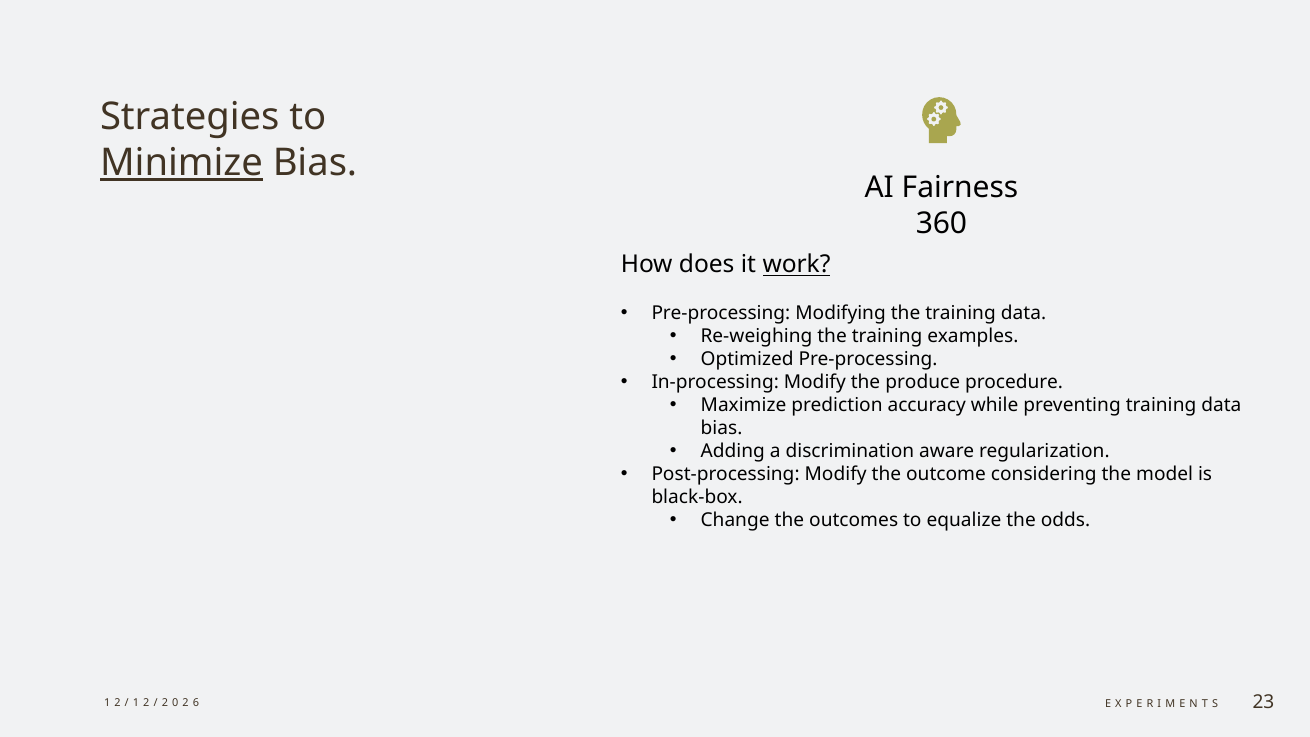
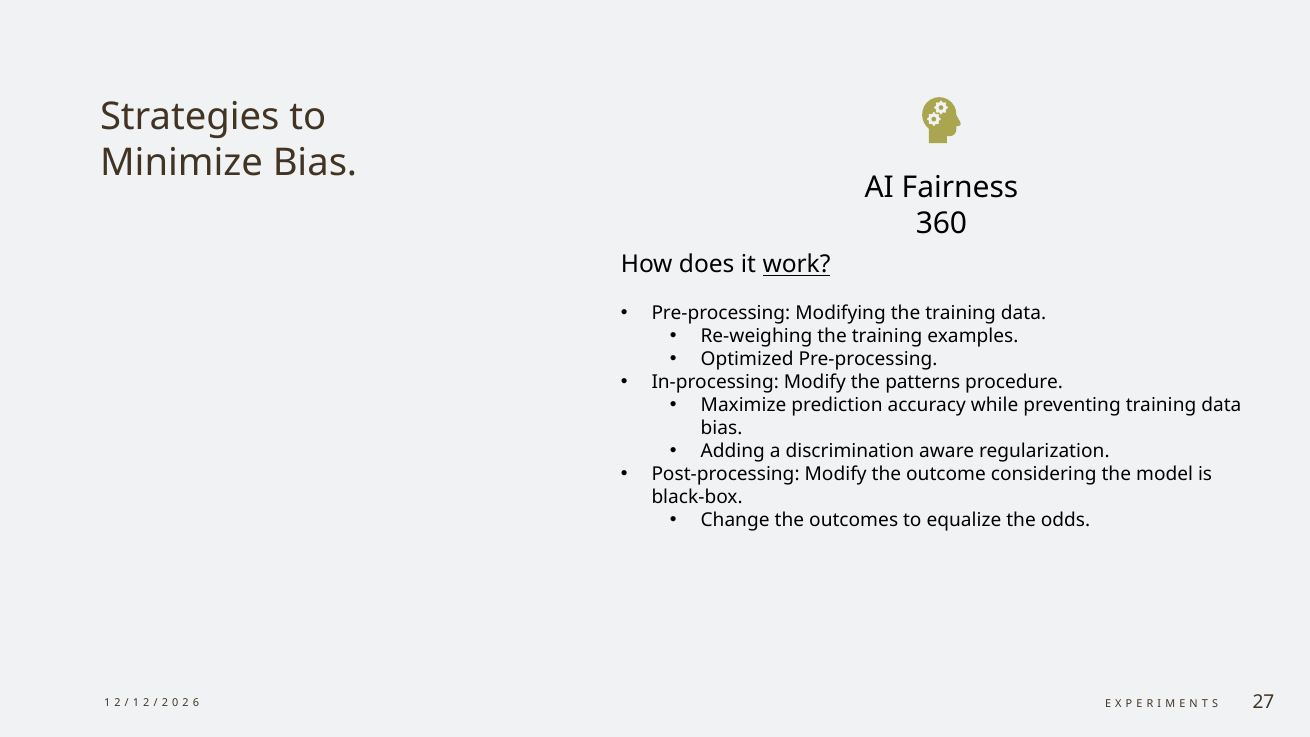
Minimize underline: present -> none (182, 163)
produce: produce -> patterns (923, 382)
23: 23 -> 27 (1263, 702)
